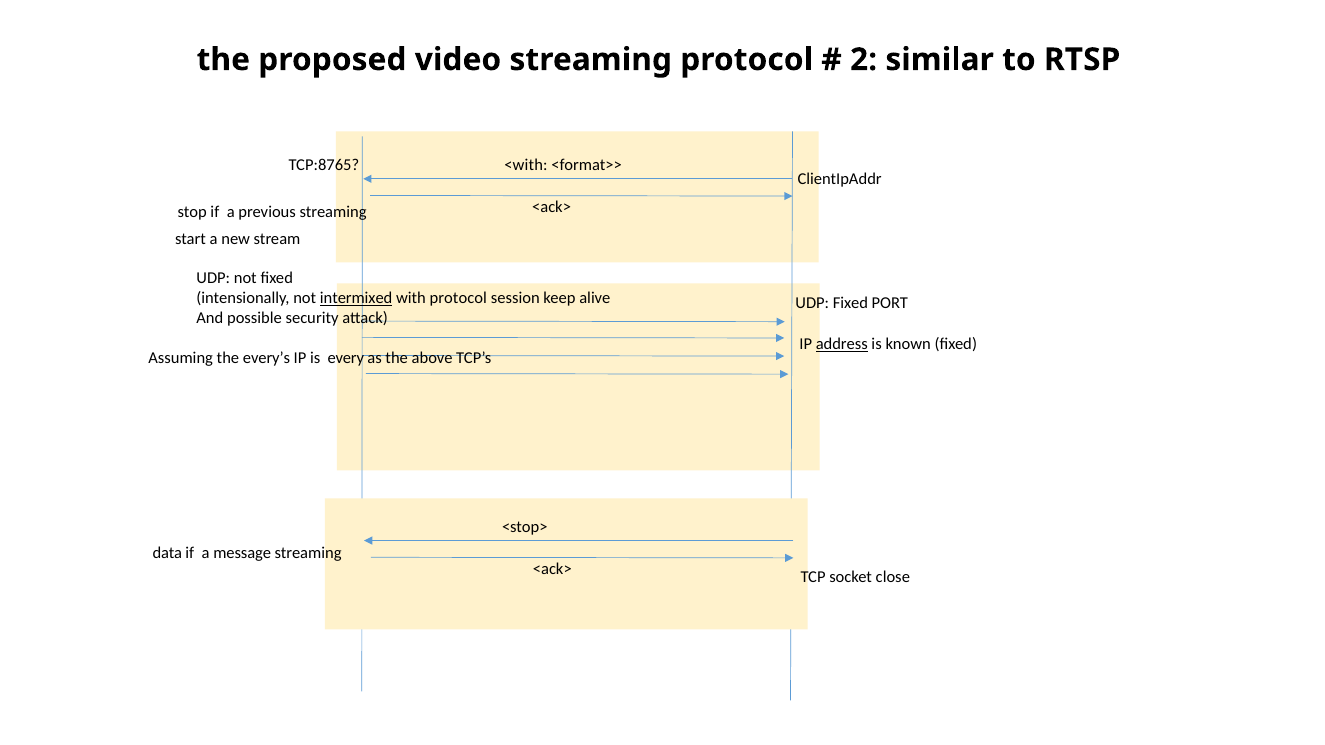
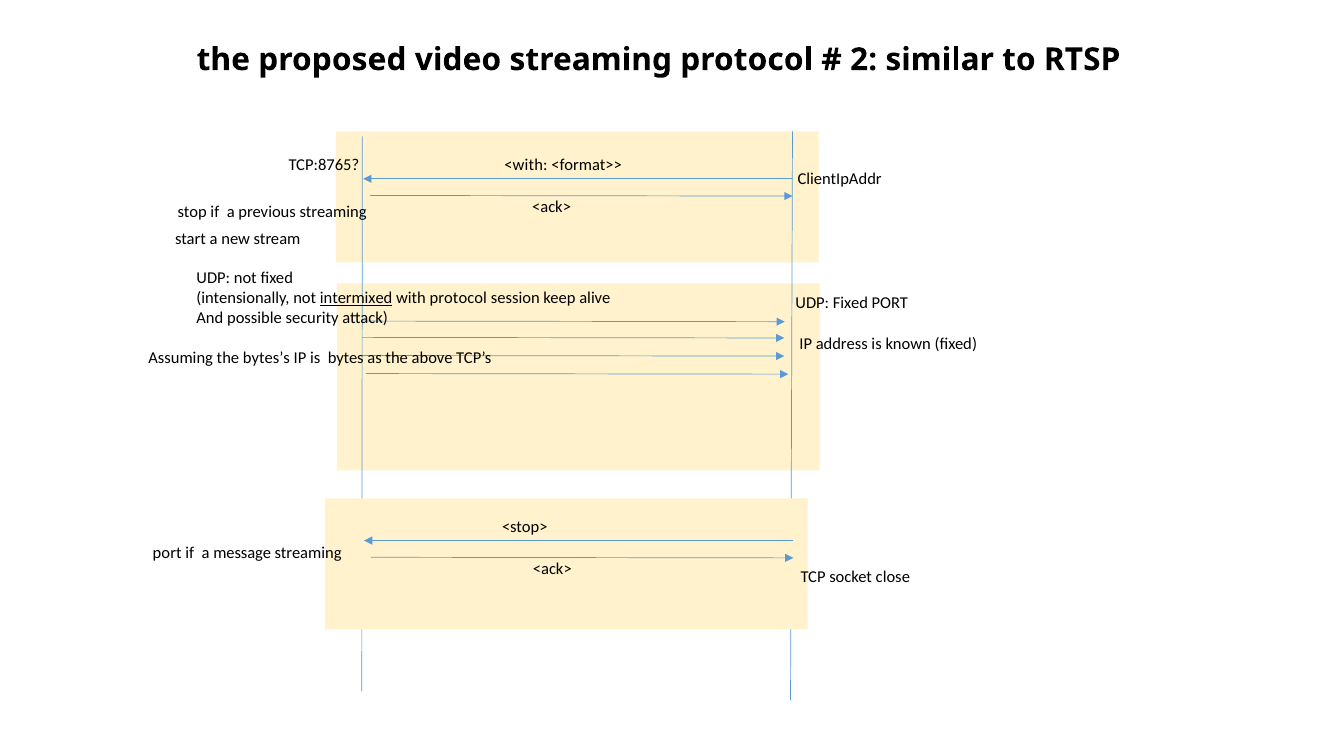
address underline: present -> none (842, 344)
every’s: every’s -> bytes’s (266, 358)
every: every -> bytes (346, 358)
data: data -> port (167, 554)
